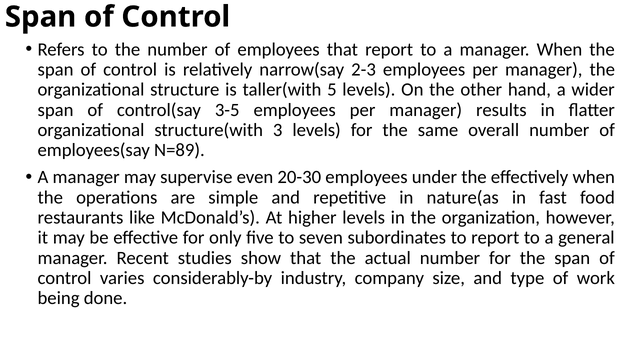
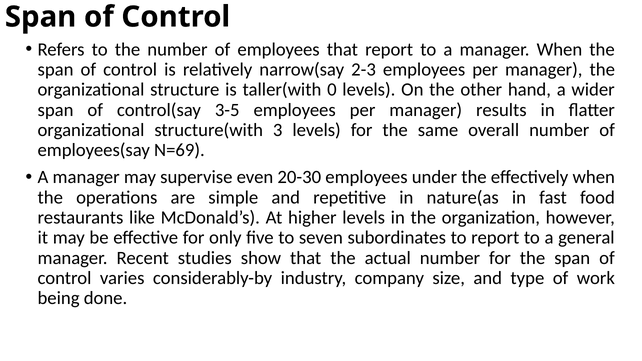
5: 5 -> 0 (332, 90)
N=89: N=89 -> N=69 (179, 150)
